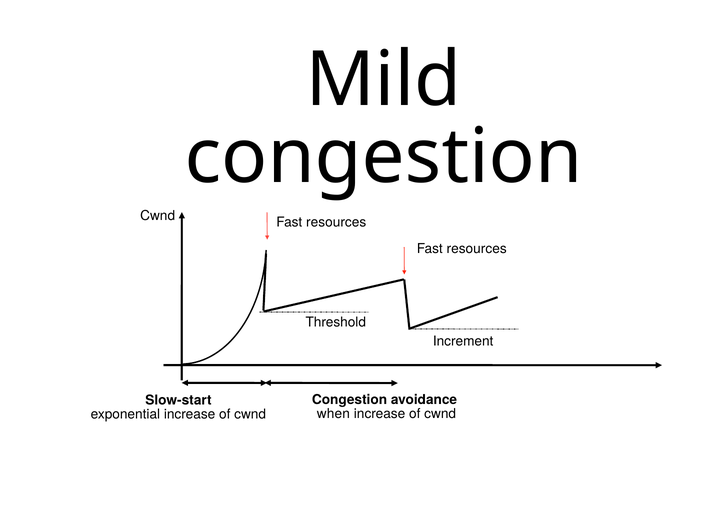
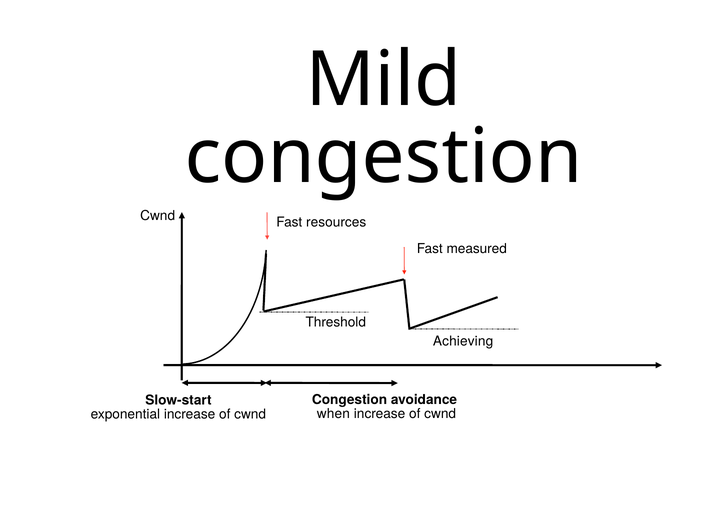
resources: resources -> measured (477, 249)
Increment: Increment -> Achieving (463, 342)
